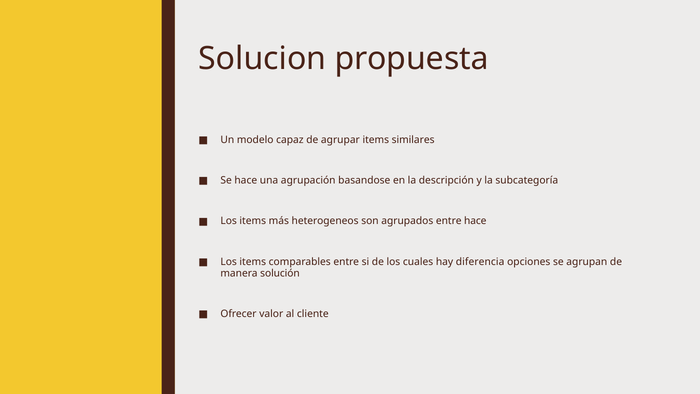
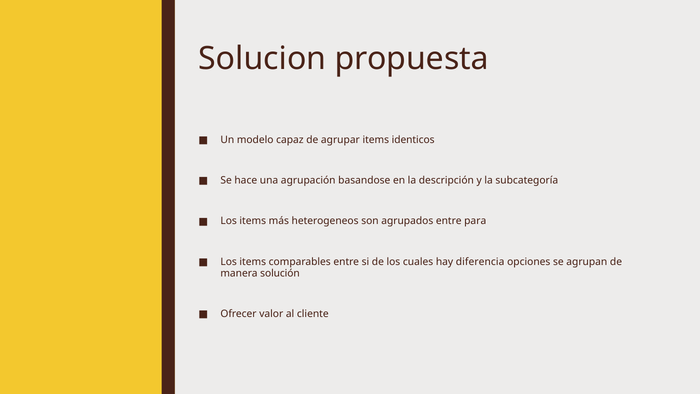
similares: similares -> identicos (413, 140)
entre hace: hace -> para (475, 221)
